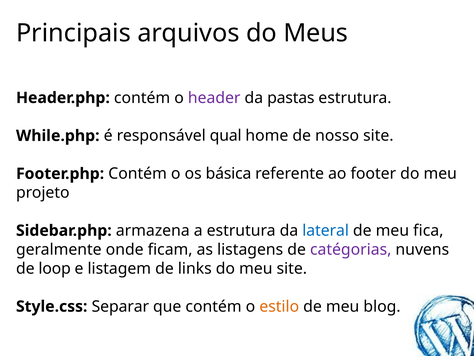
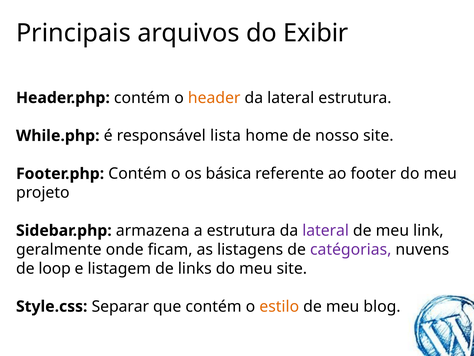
Meus: Meus -> Exibir (316, 33)
header colour: purple -> orange (214, 98)
pastas: pastas -> lateral (291, 98)
qual: qual -> lista (226, 136)
lateral colour: blue -> purple (326, 230)
fica: fica -> link (428, 230)
